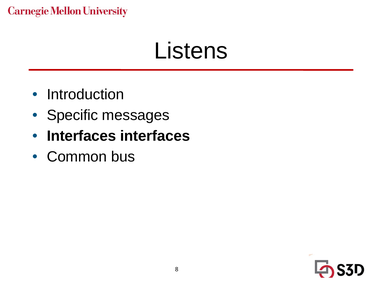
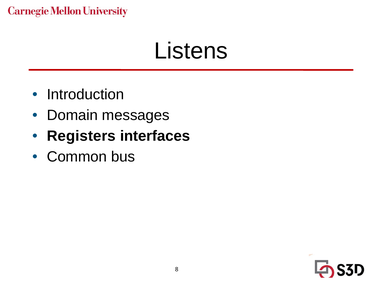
Specific: Specific -> Domain (72, 115)
Interfaces: Interfaces -> Registers (81, 136)
